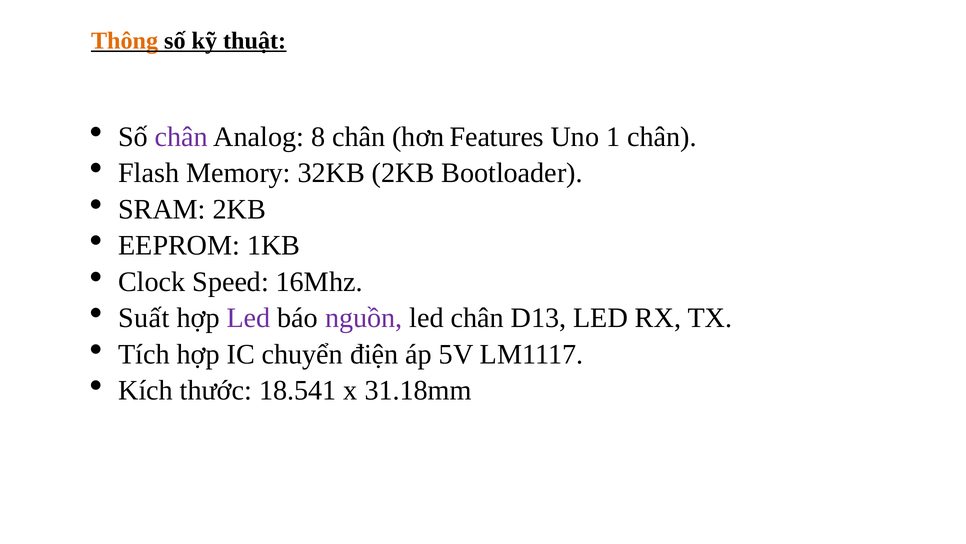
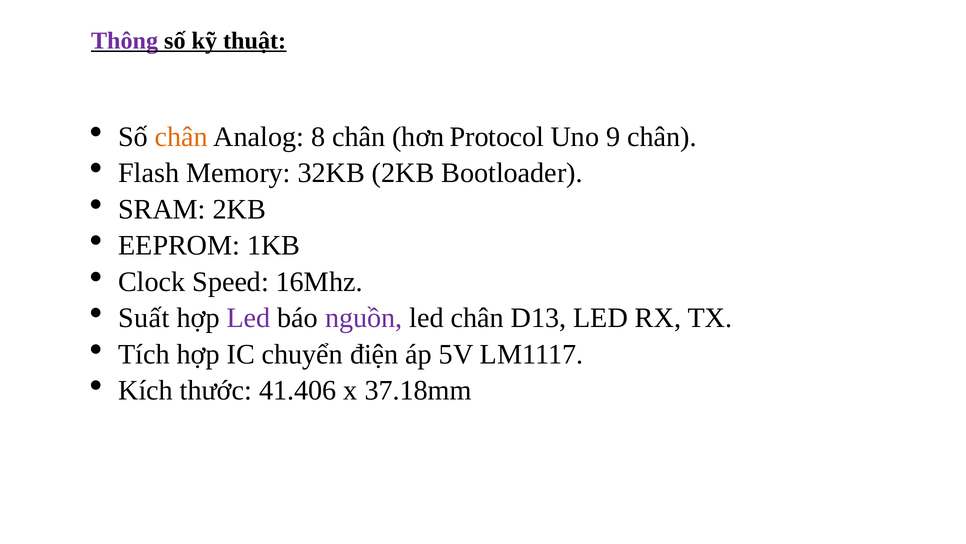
Thông colour: orange -> purple (125, 41)
chân colour: purple -> orange (182, 137)
Features: Features -> Protocol (497, 137)
1: 1 -> 9 (613, 137)
18.541: 18.541 -> 41.406 (298, 390)
31.18mm: 31.18mm -> 37.18mm (418, 390)
